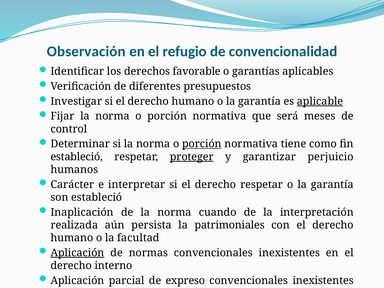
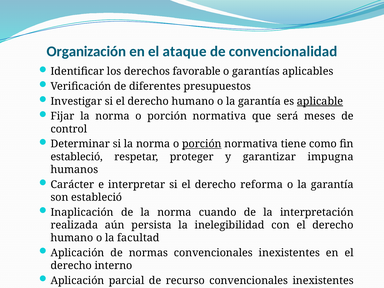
Observación: Observación -> Organización (86, 51)
refugio: refugio -> ataque (185, 51)
proteger underline: present -> none (192, 157)
perjuicio: perjuicio -> impugna (331, 157)
derecho respetar: respetar -> reforma (262, 184)
patrimoniales: patrimoniales -> inelegibilidad (230, 225)
Aplicación underline: present -> none (77, 253)
expreso: expreso -> recurso (185, 281)
